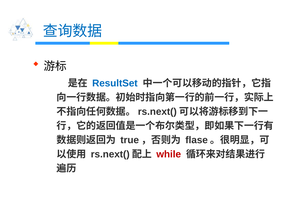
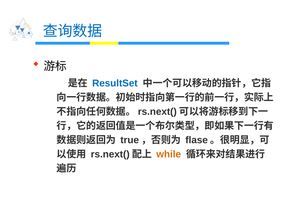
while colour: red -> orange (169, 154)
